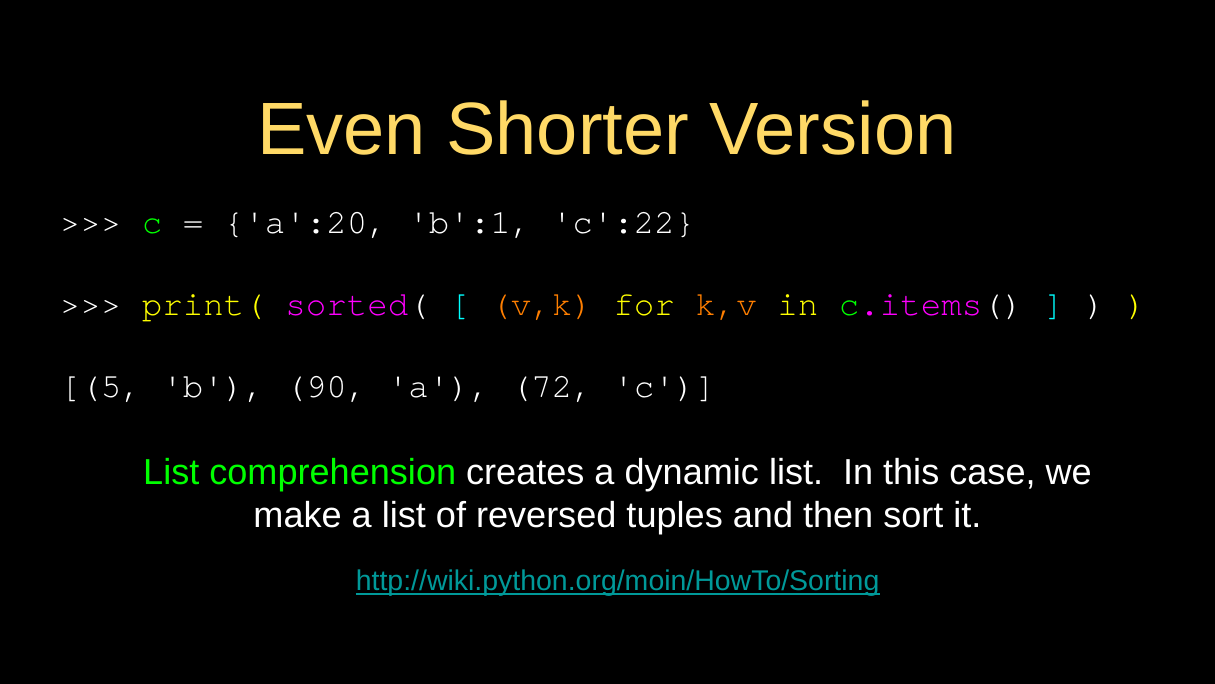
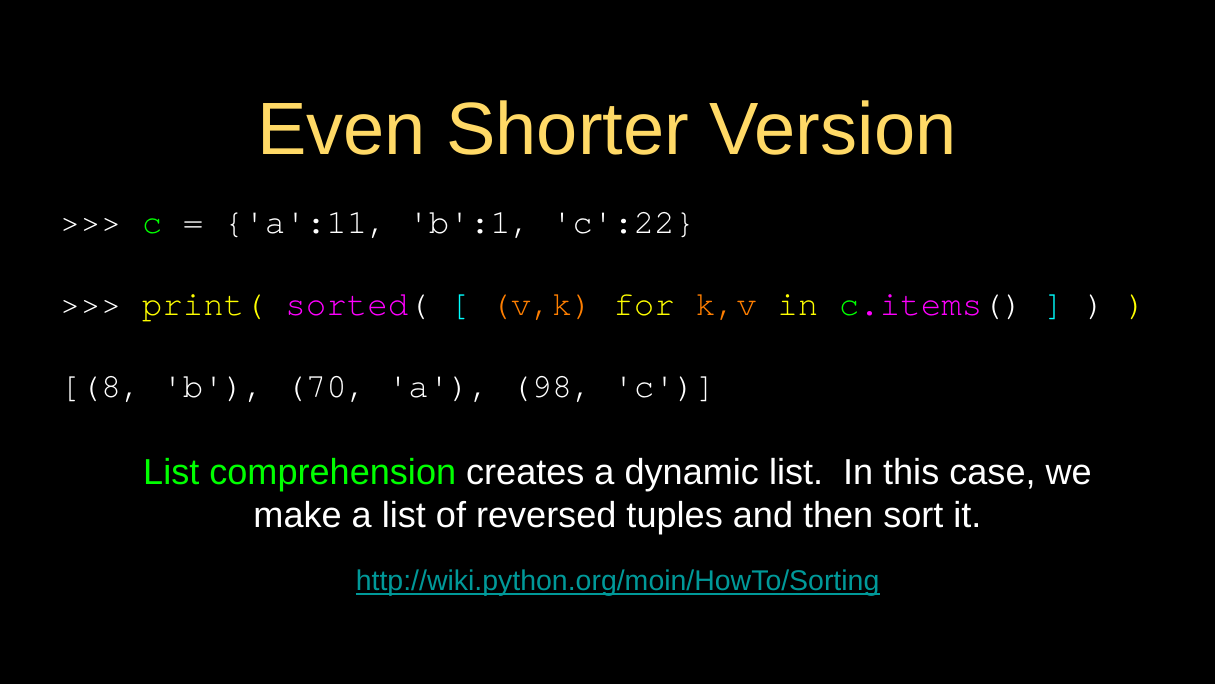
a':20: a':20 -> a':11 (306, 222)
5: 5 -> 8 (101, 386)
90: 90 -> 70 (326, 386)
72: 72 -> 98 (552, 386)
